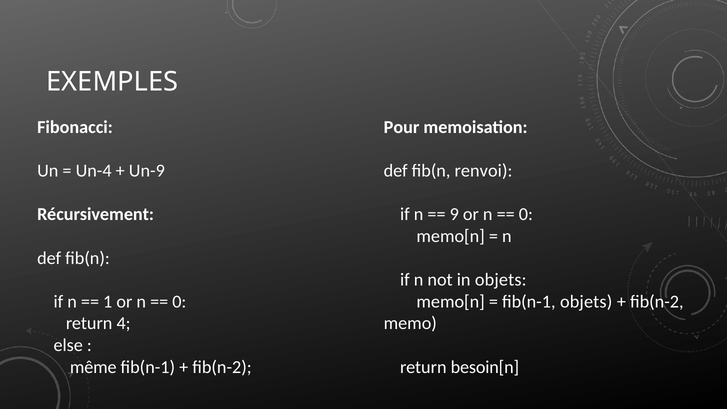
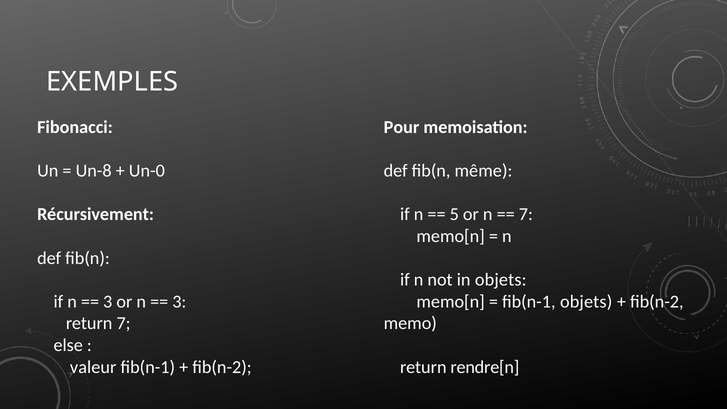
Un-4: Un-4 -> Un-8 (94, 171)
Un-9: Un-9 -> Un-0 (147, 171)
renvoi: renvoi -> même (483, 171)
9: 9 -> 5 (454, 214)
0: 0 -> 7 (526, 214)
1: 1 -> 3 (108, 302)
0: 0 -> 3 (179, 302)
return 4: 4 -> 7 (124, 323)
même: même -> valeur (93, 367)
besoin[n: besoin[n -> rendre[n (485, 367)
